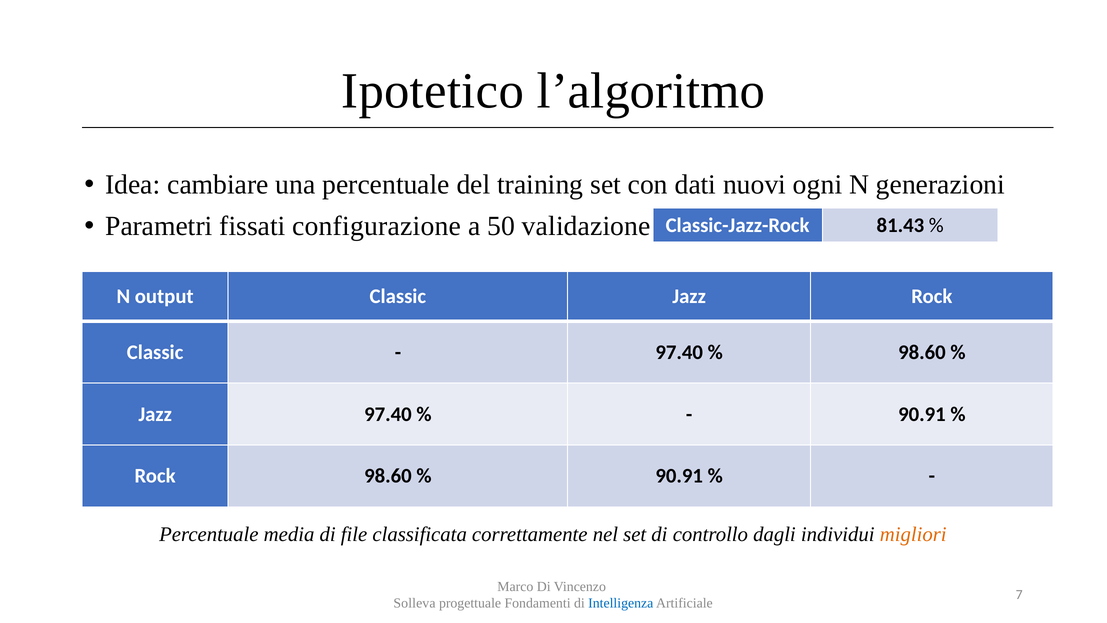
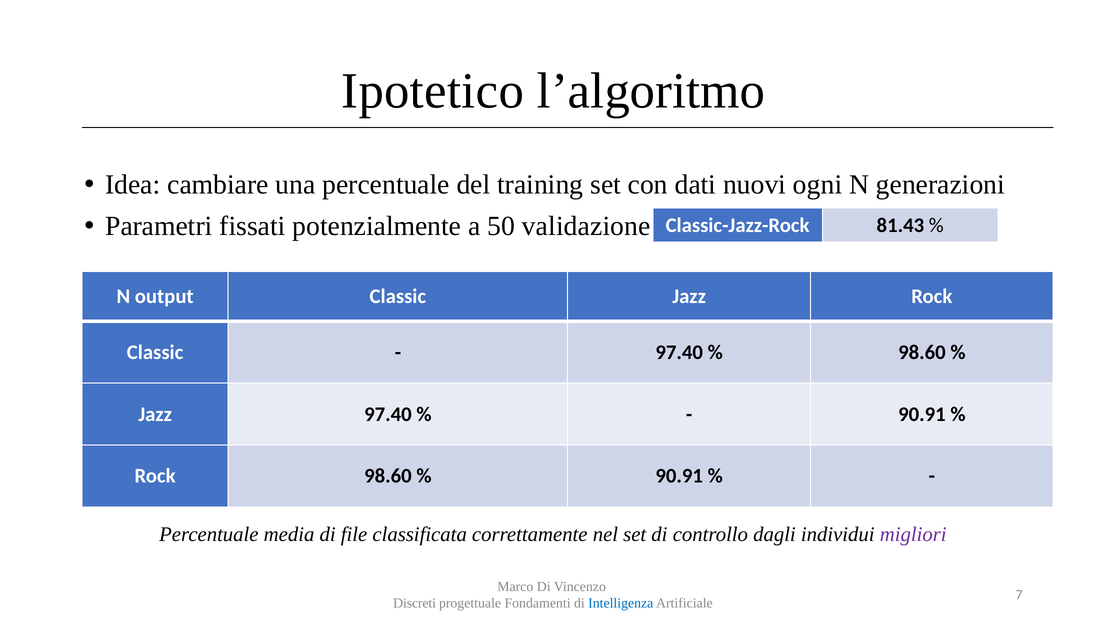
configurazione: configurazione -> potenzialmente (377, 226)
migliori colour: orange -> purple (913, 534)
Solleva: Solleva -> Discreti (415, 603)
